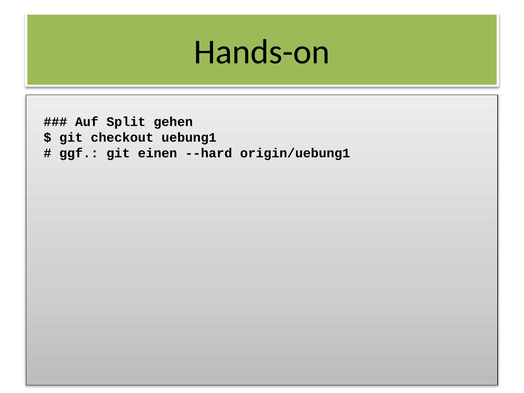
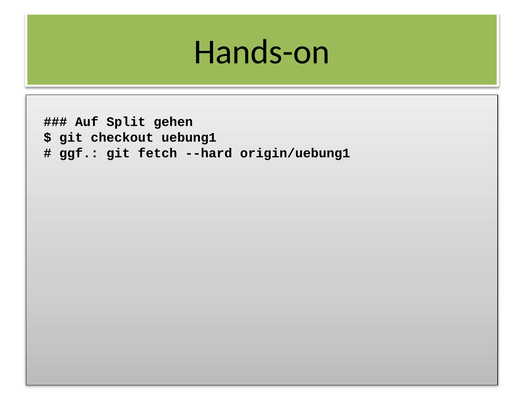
einen: einen -> fetch (158, 153)
